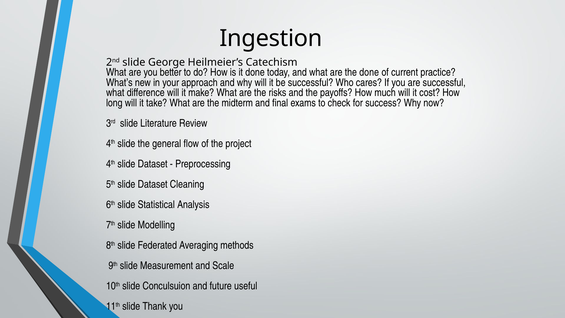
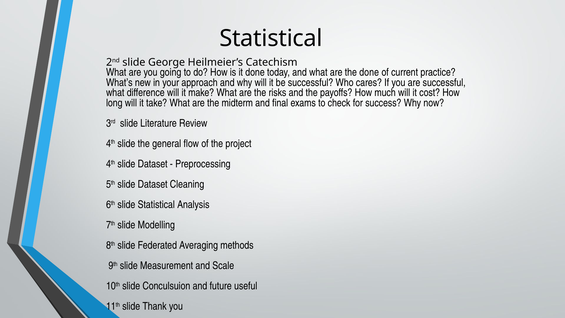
Ingestion: Ingestion -> Statistical (271, 38)
better: better -> going (171, 72)
